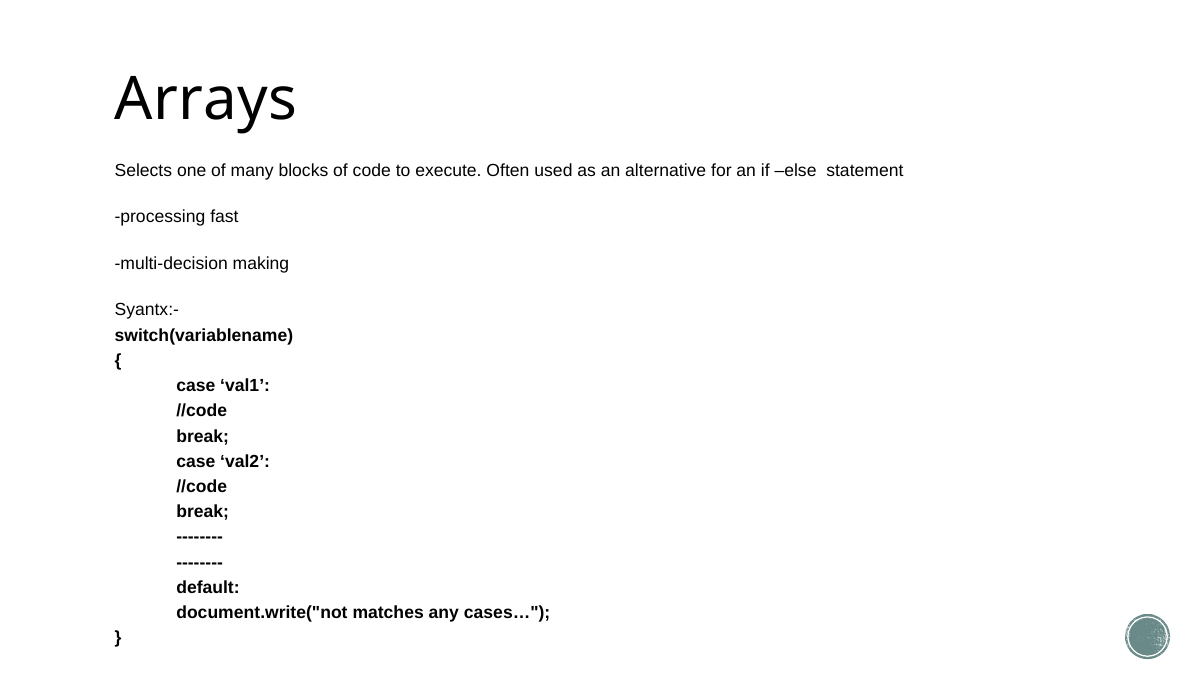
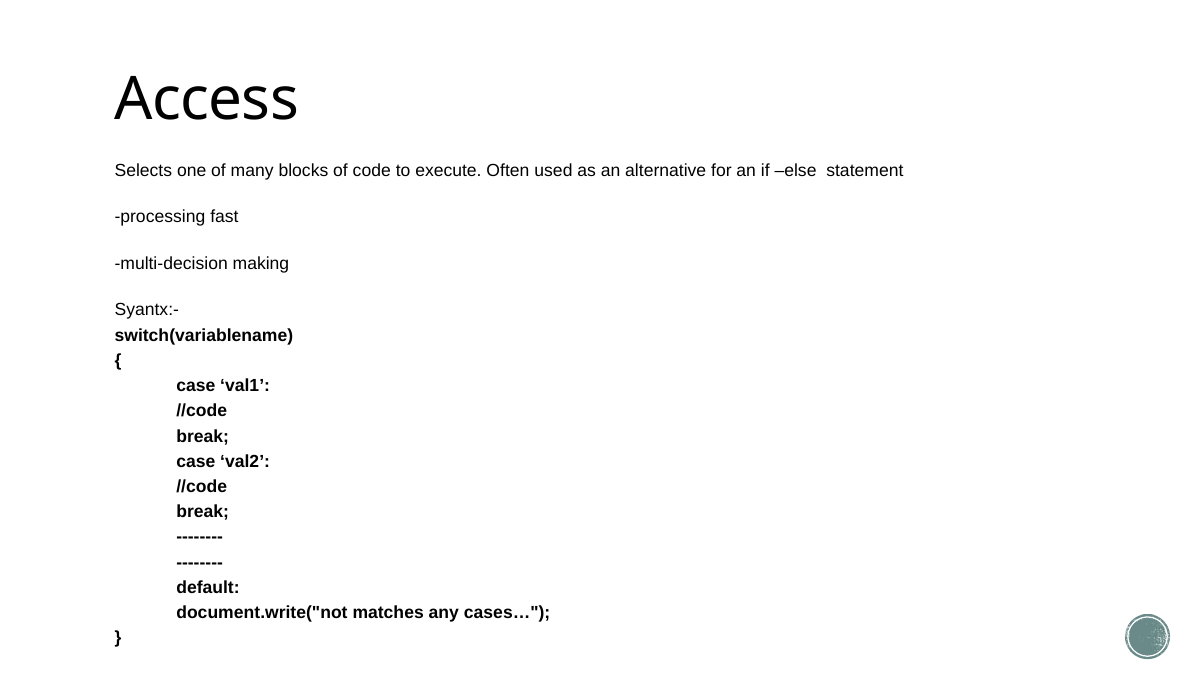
Arrays: Arrays -> Access (207, 100)
